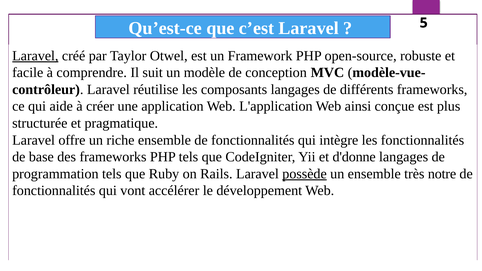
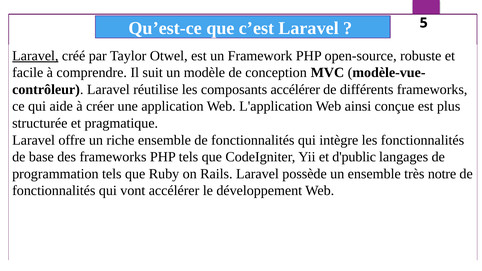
composants langages: langages -> accélérer (295, 89)
d'donne: d'donne -> d'public (354, 157)
possède underline: present -> none (305, 174)
